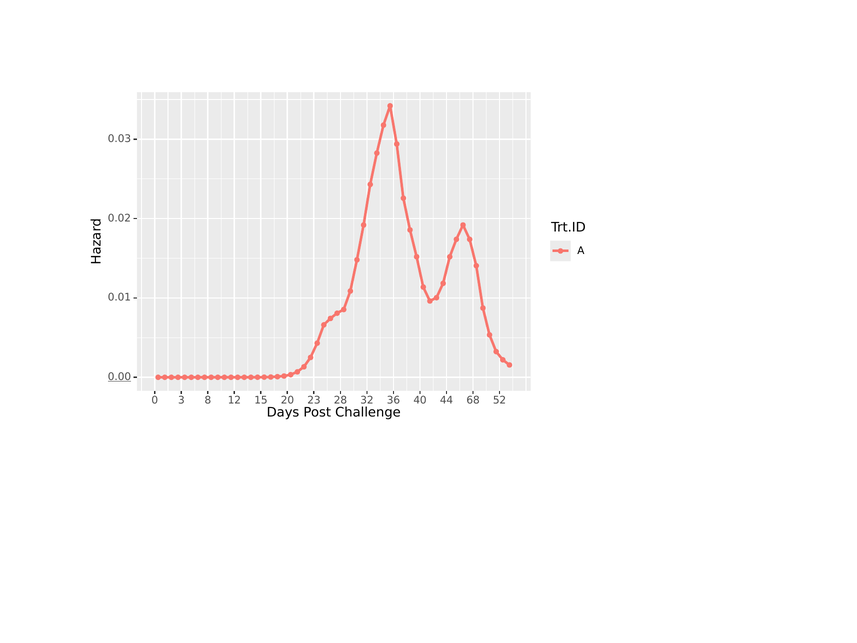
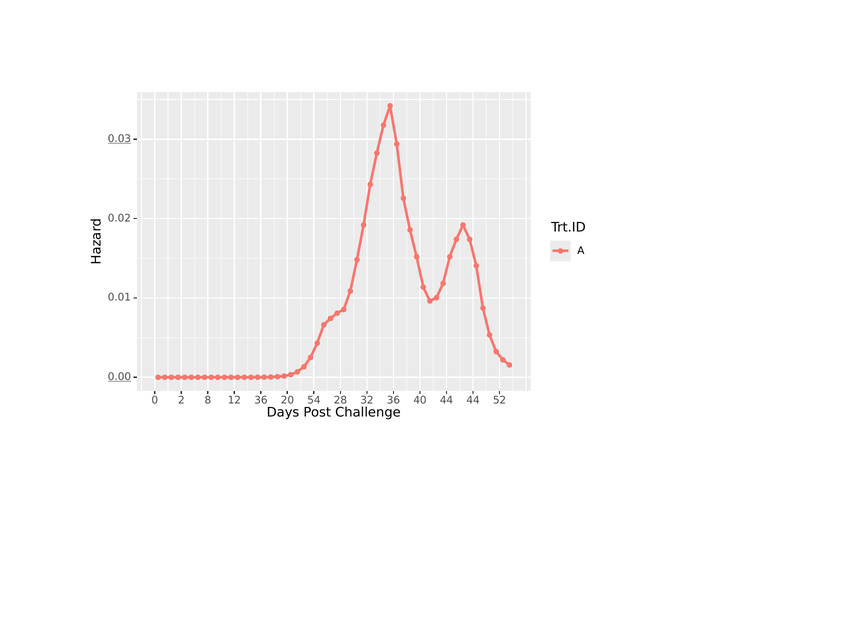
0.03 underline: none -> present (119, 139)
3: 3 -> 2 (181, 400)
12 15: 15 -> 36 (261, 400)
23: 23 -> 54 (314, 400)
44 68: 68 -> 44 (473, 400)
